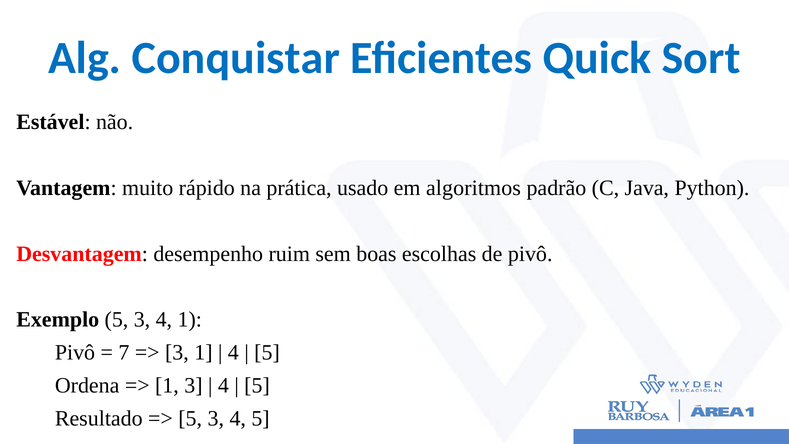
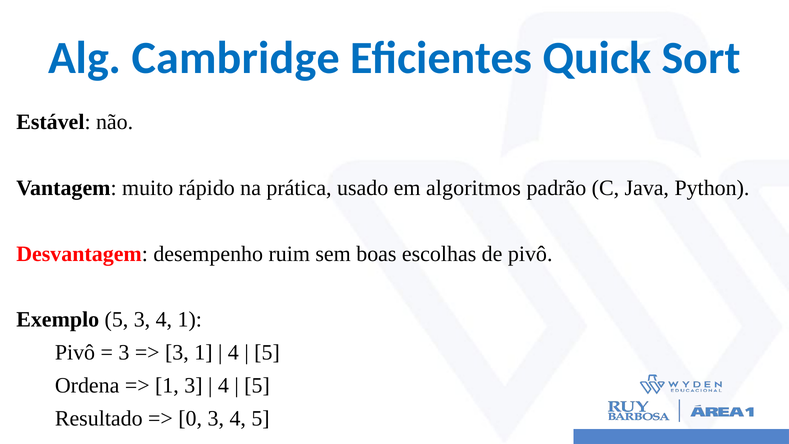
Conquistar: Conquistar -> Cambridge (236, 58)
7: 7 -> 3 (124, 352)
5: 5 -> 0 (190, 418)
